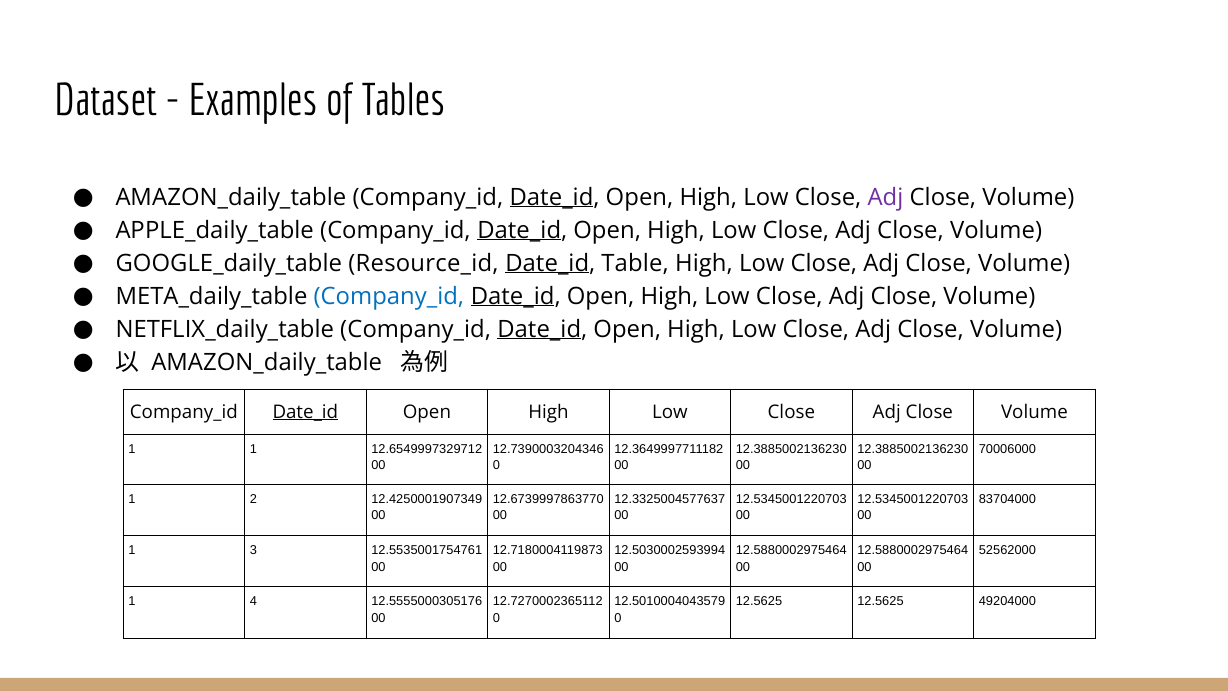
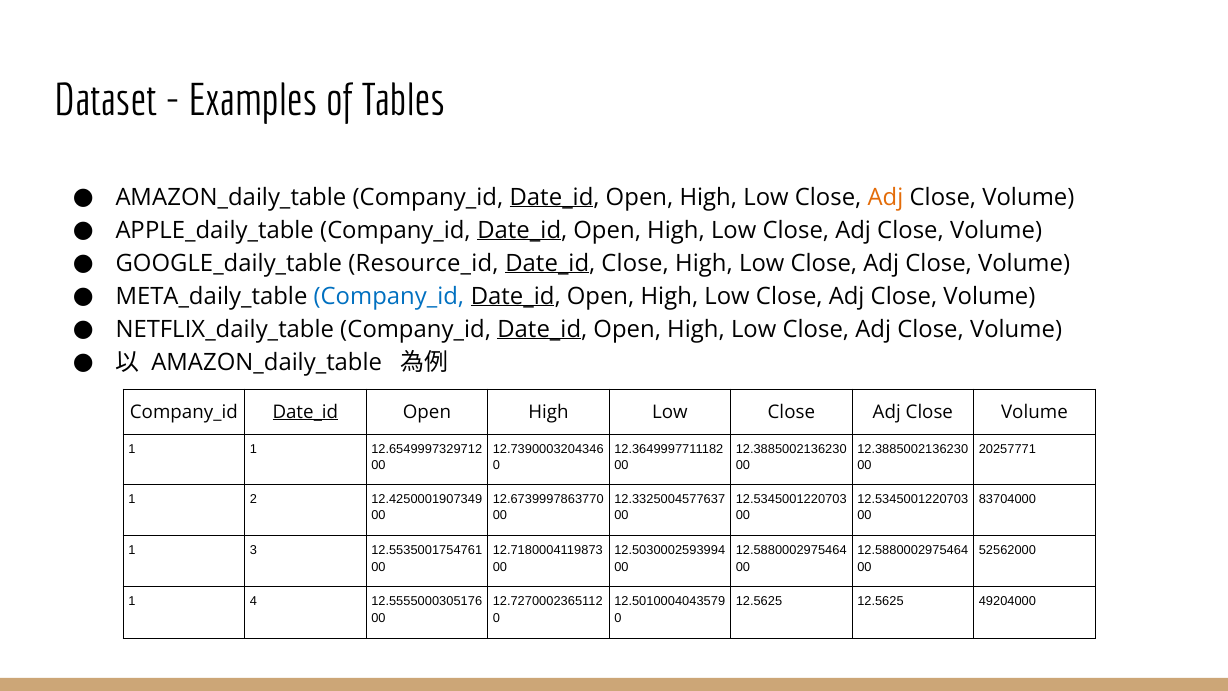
Adj colour: purple -> orange (885, 197)
Date_id Table: Table -> Close (635, 263)
70006000: 70006000 -> 20257771 (1007, 449)
